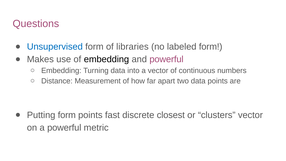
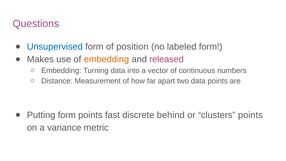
libraries: libraries -> position (132, 47)
embedding colour: black -> orange (106, 59)
and powerful: powerful -> released (167, 59)
closest: closest -> behind (171, 115)
clusters vector: vector -> points (250, 115)
a powerful: powerful -> variance (64, 128)
